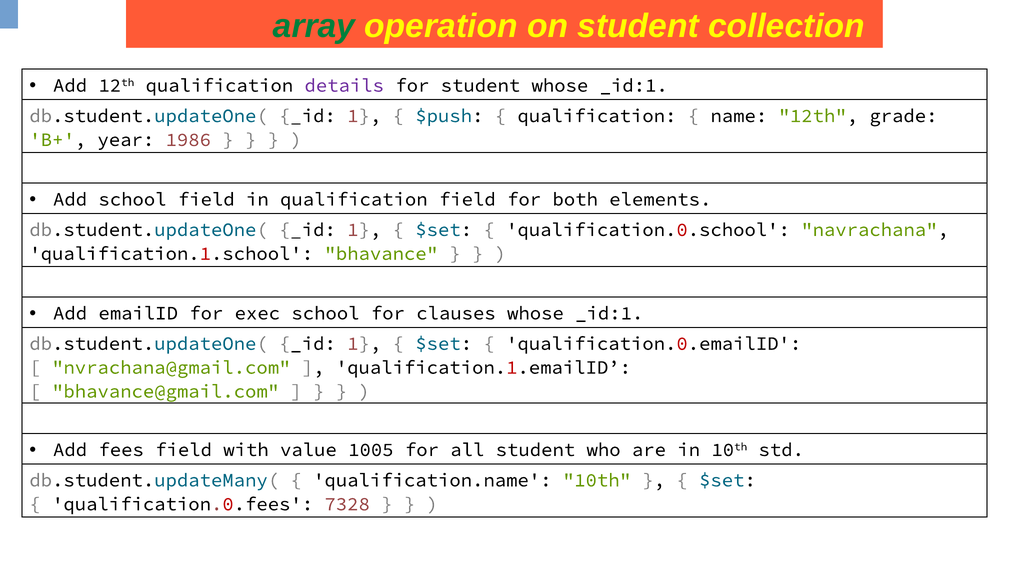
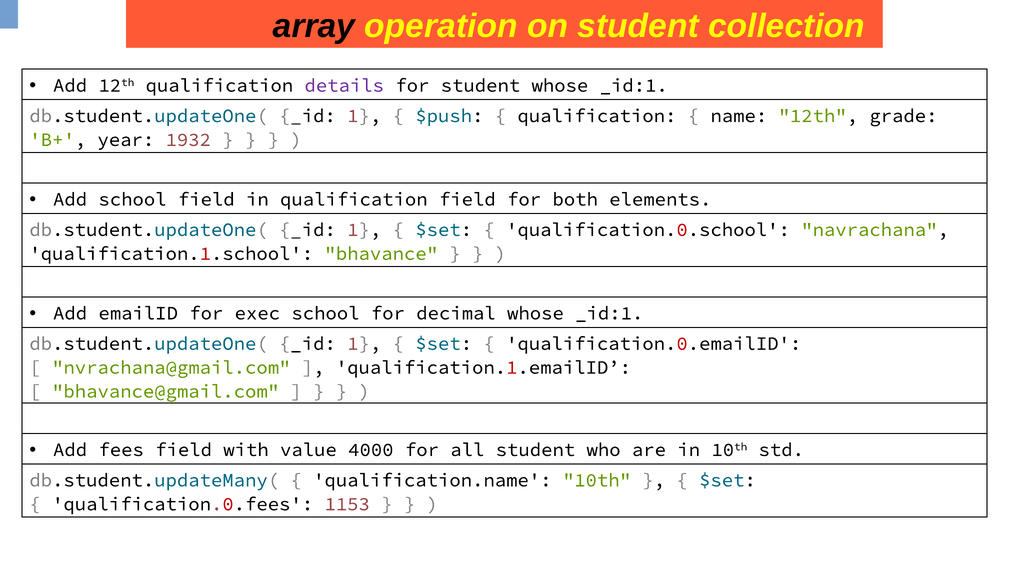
array colour: green -> black (314, 26)
1986: 1986 -> 1932 (188, 140)
clauses: clauses -> decimal (456, 313)
1005: 1005 -> 4000 (371, 449)
7328: 7328 -> 1153 (347, 504)
